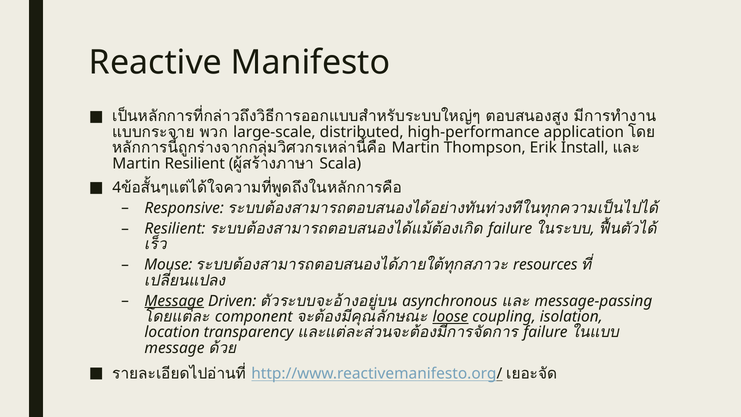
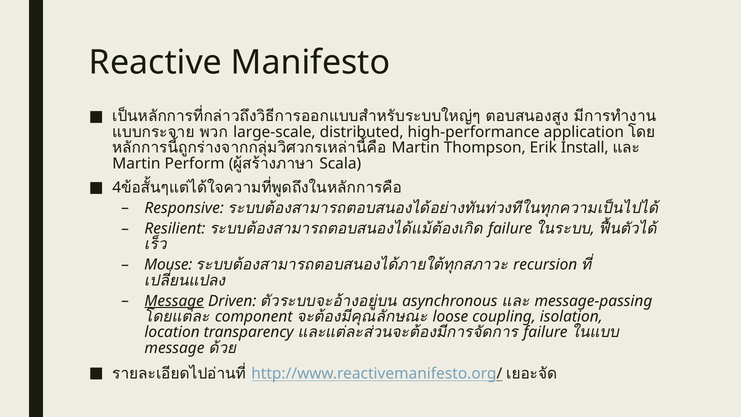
Martin Resilient: Resilient -> Perform (195, 163)
resources: resources -> recursion (545, 265)
loose underline: present -> none (450, 317)
